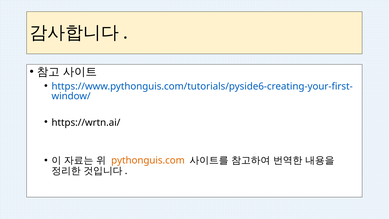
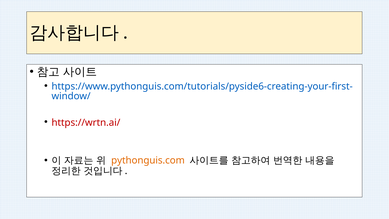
https://wrtn.ai/ colour: black -> red (86, 122)
